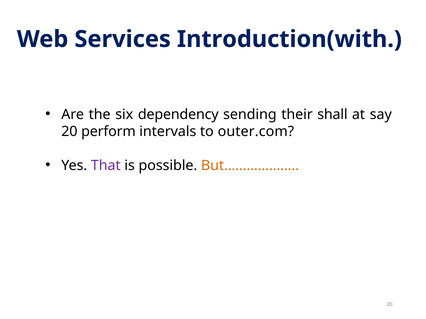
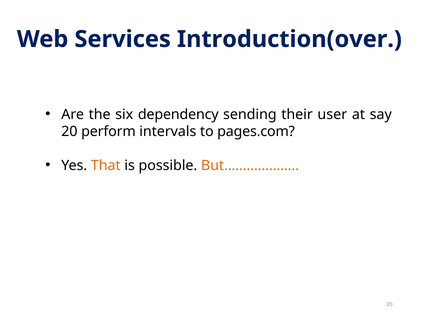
Introduction(with: Introduction(with -> Introduction(over (289, 39)
shall: shall -> user (332, 115)
outer.com: outer.com -> pages.com (256, 132)
That colour: purple -> orange (106, 166)
